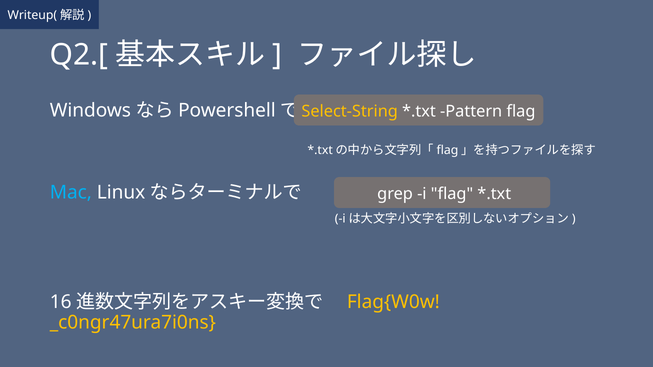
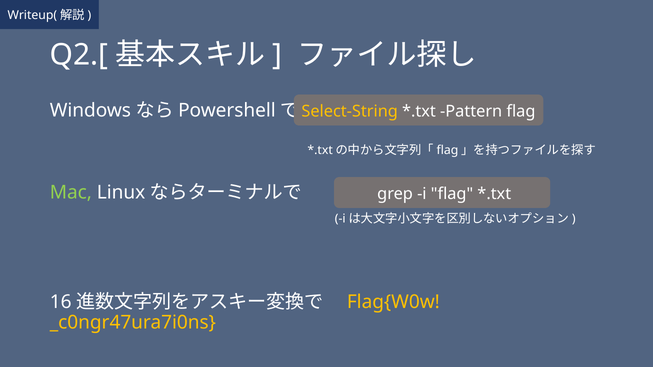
Mac colour: light blue -> light green (71, 193)
